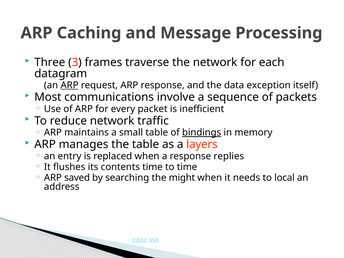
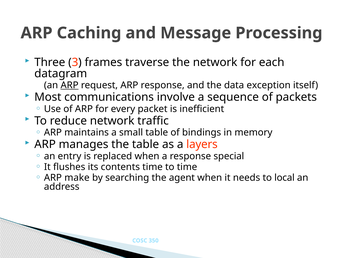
bindings underline: present -> none (202, 133)
replies: replies -> special (229, 156)
saved: saved -> make (77, 178)
might: might -> agent (182, 178)
